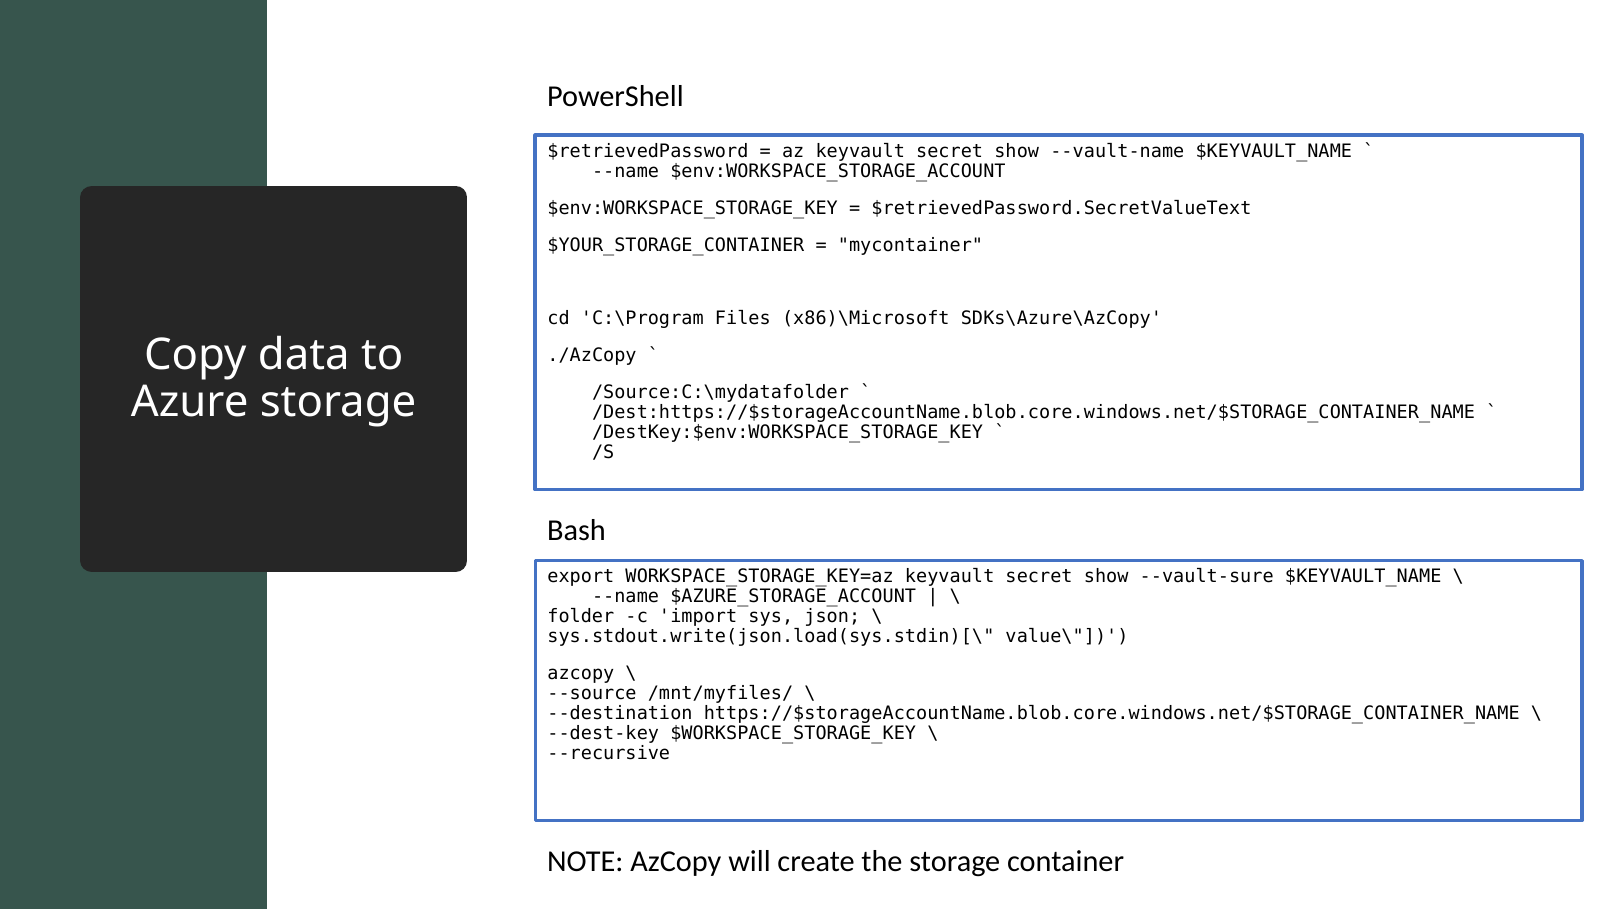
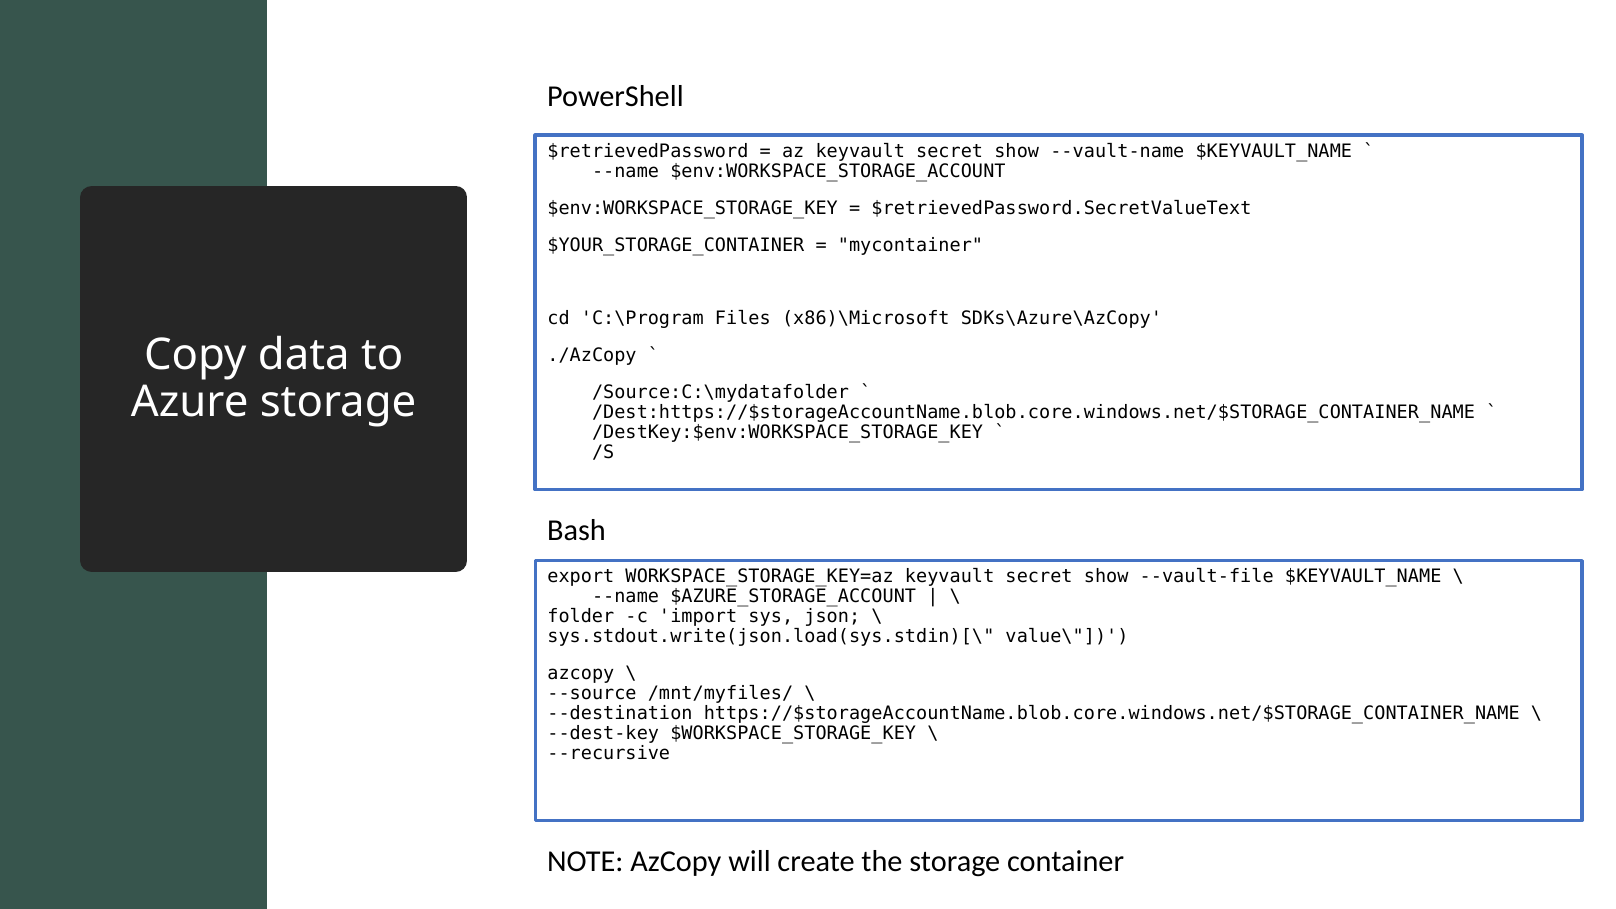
--vault-sure: --vault-sure -> --vault-file (1207, 577)
